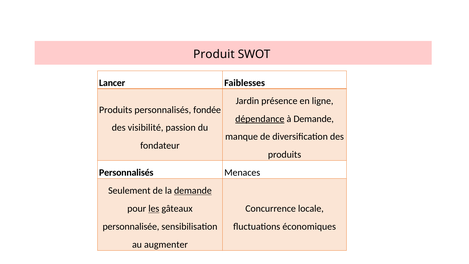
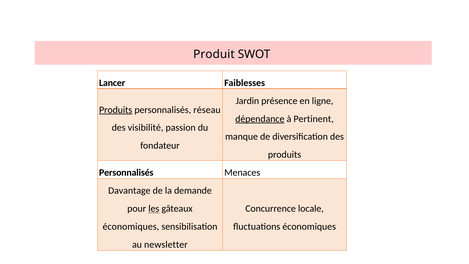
Produits underline: none -> present (116, 110)
fondée: fondée -> réseau (207, 110)
à Demande: Demande -> Pertinent (314, 119)
Seulement: Seulement -> Davantage (129, 191)
demande underline: present -> none (193, 191)
personnalisée: personnalisée -> économiques (131, 226)
augmenter: augmenter -> newsletter (166, 244)
